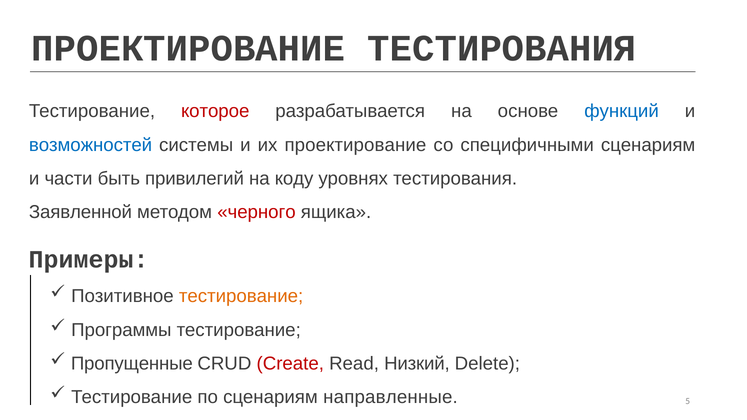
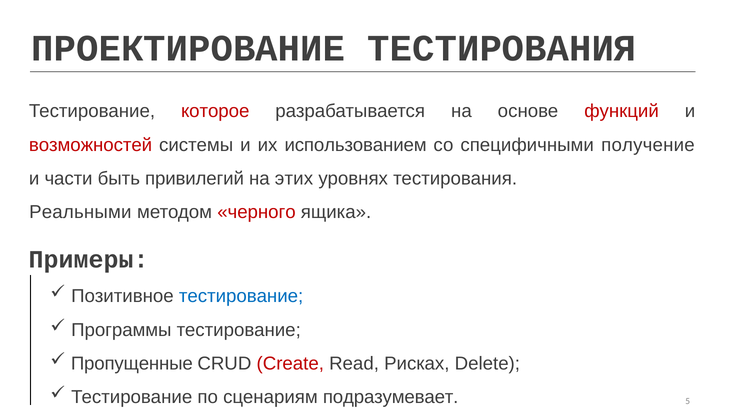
функций colour: blue -> red (622, 111)
возможностей colour: blue -> red (91, 145)
их проектирование: проектирование -> использованием (356, 145)
специфичными сценариям: сценариям -> получение (648, 145)
коду: коду -> этих (294, 179)
Заявленной: Заявленной -> Реальными (80, 212)
тестирование colour: orange -> blue (241, 296)
Низкий: Низкий -> Рисках (417, 364)
направленные: направленные -> подразумевает (391, 397)
